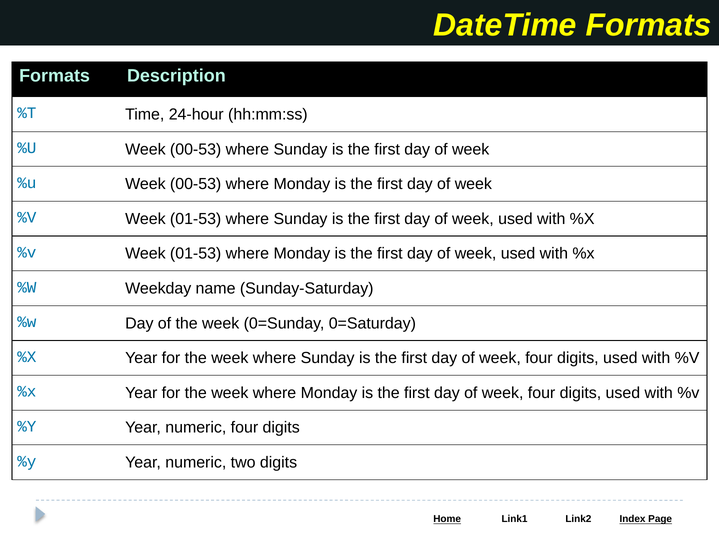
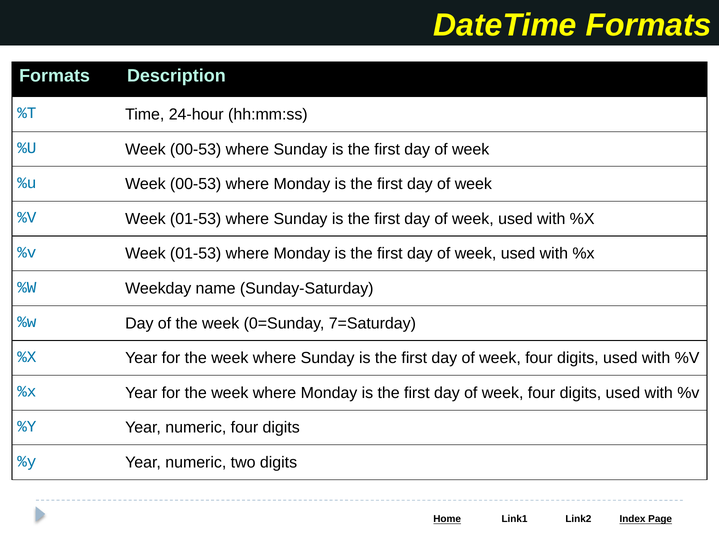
0=Saturday: 0=Saturday -> 7=Saturday (372, 323)
